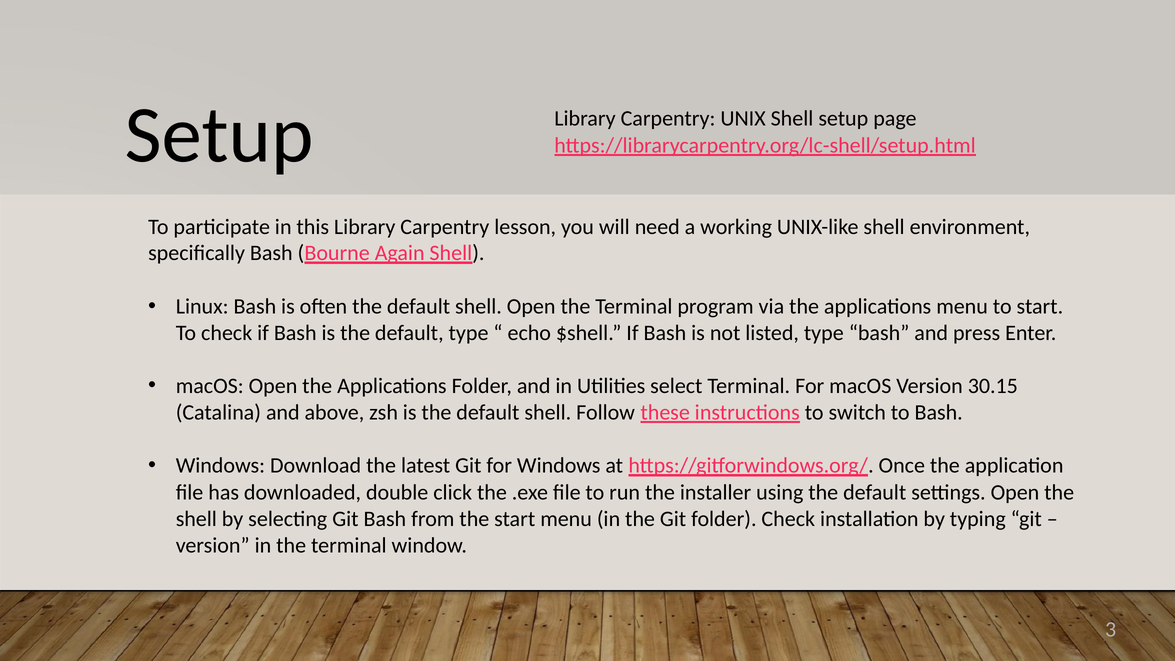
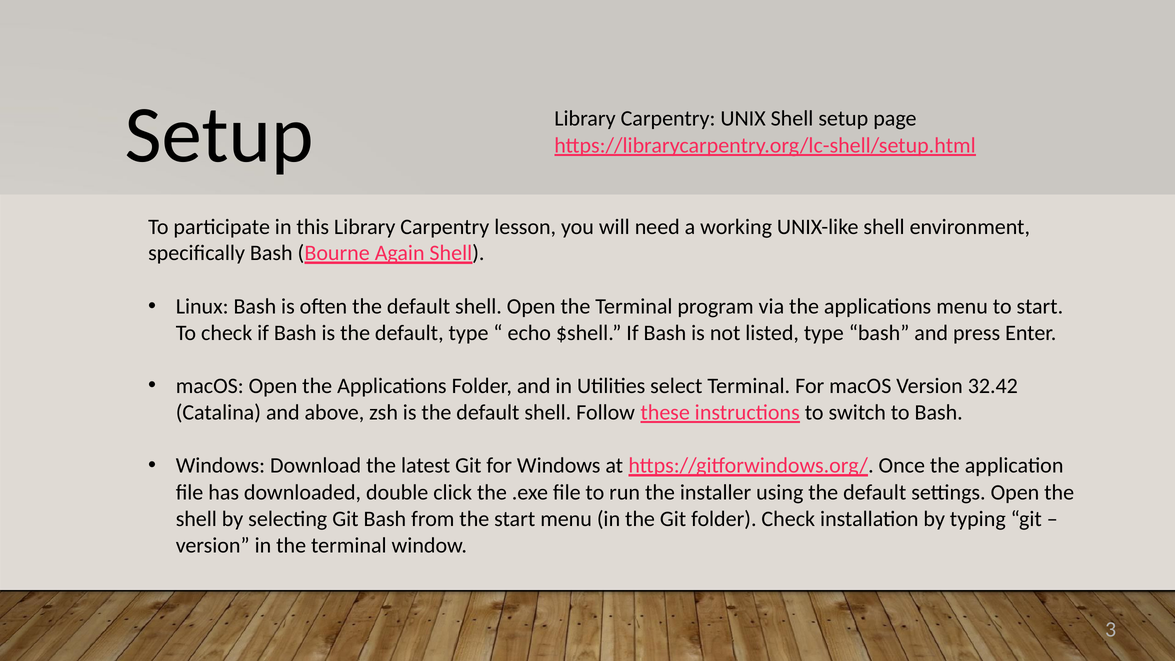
30.15: 30.15 -> 32.42 (993, 386)
